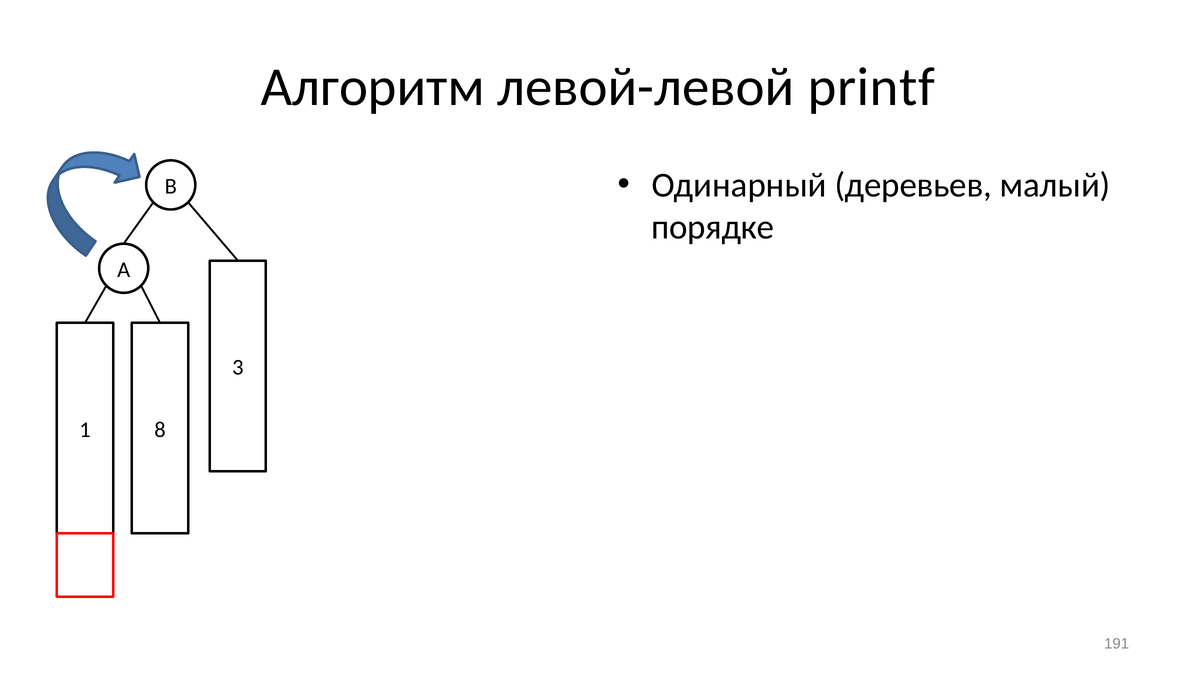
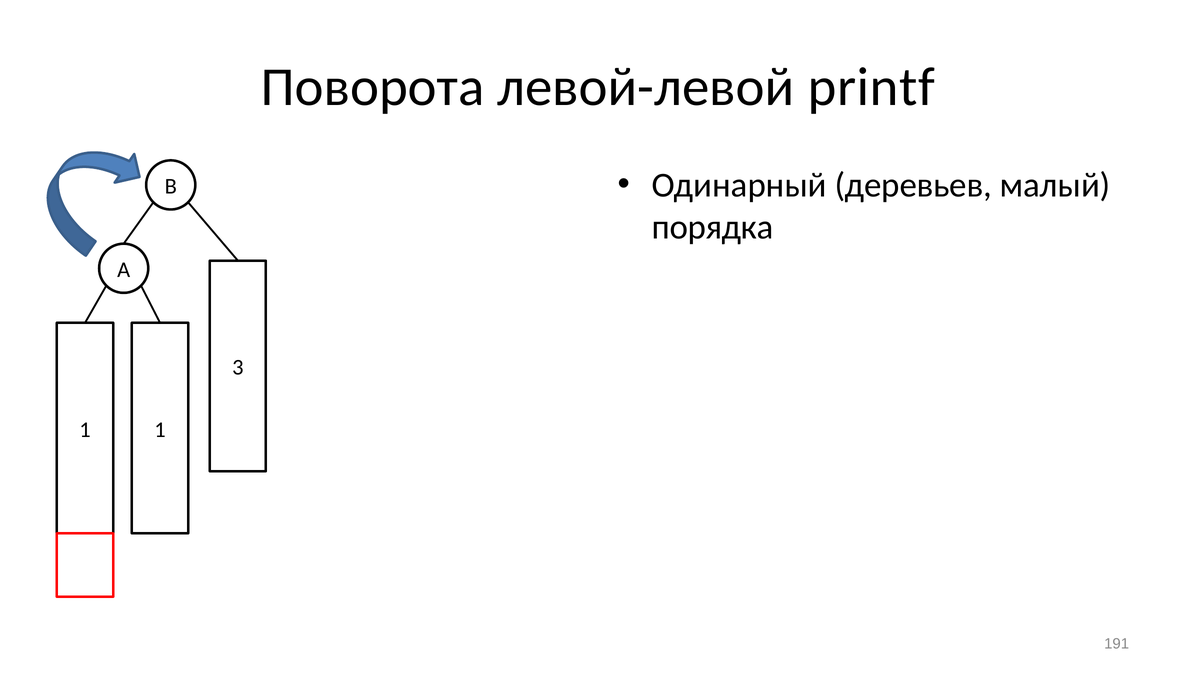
Алгоритм: Алгоритм -> Поворота (373, 87)
порядке: порядке -> порядка (713, 227)
1 8: 8 -> 1 (160, 430)
